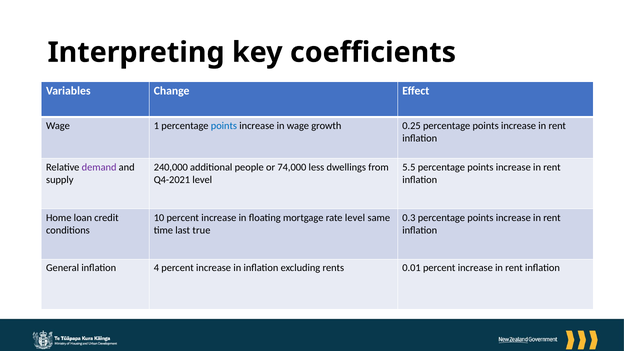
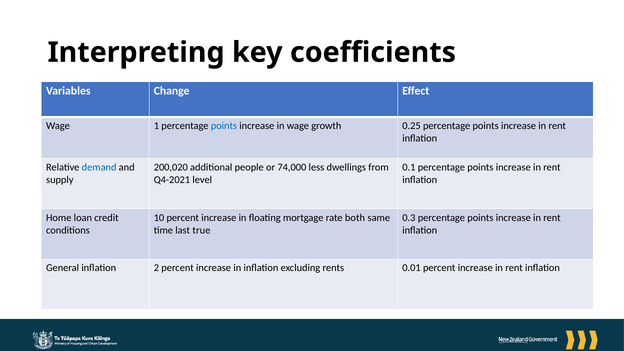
demand colour: purple -> blue (99, 167)
240,000: 240,000 -> 200,020 (171, 167)
5.5: 5.5 -> 0.1 (409, 167)
rate level: level -> both (355, 218)
4: 4 -> 2 (156, 268)
